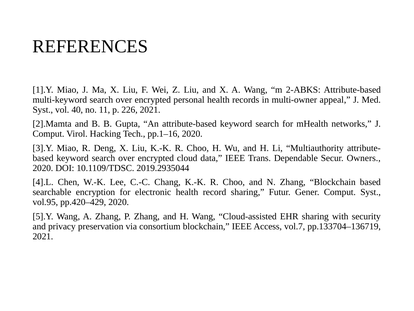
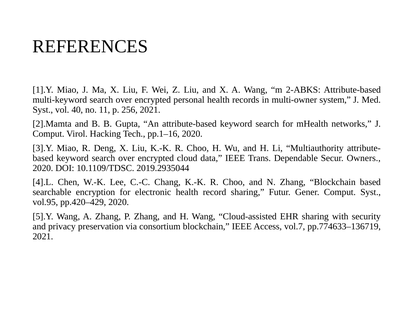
appeal: appeal -> system (335, 100)
226: 226 -> 256 (130, 109)
pp.133704–136719: pp.133704–136719 -> pp.774633–136719 (344, 226)
